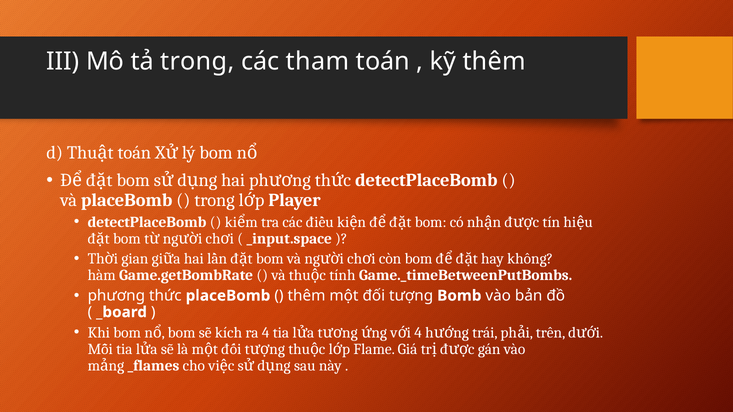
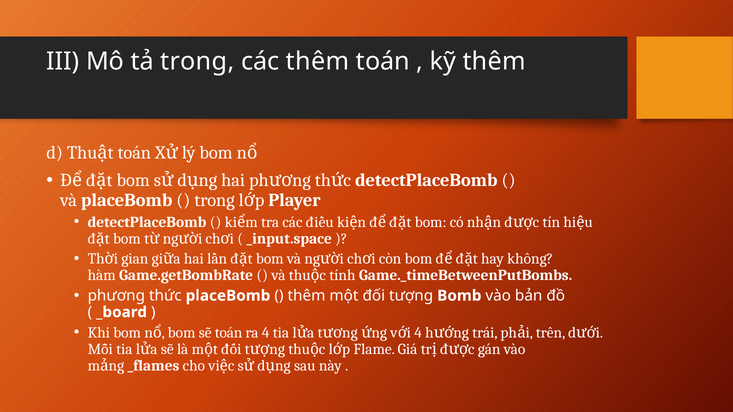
các tham: tham -> thêm (318, 62)
sẽ kích: kích -> toán (229, 333)
